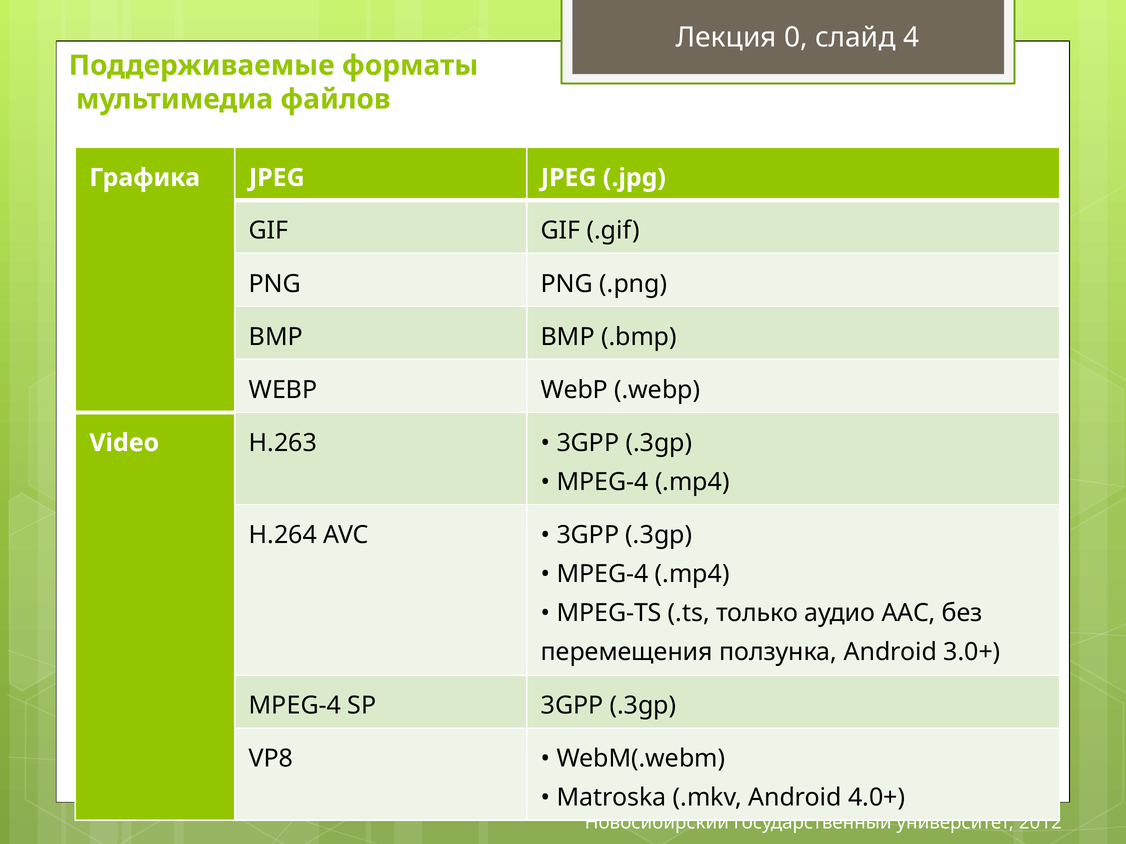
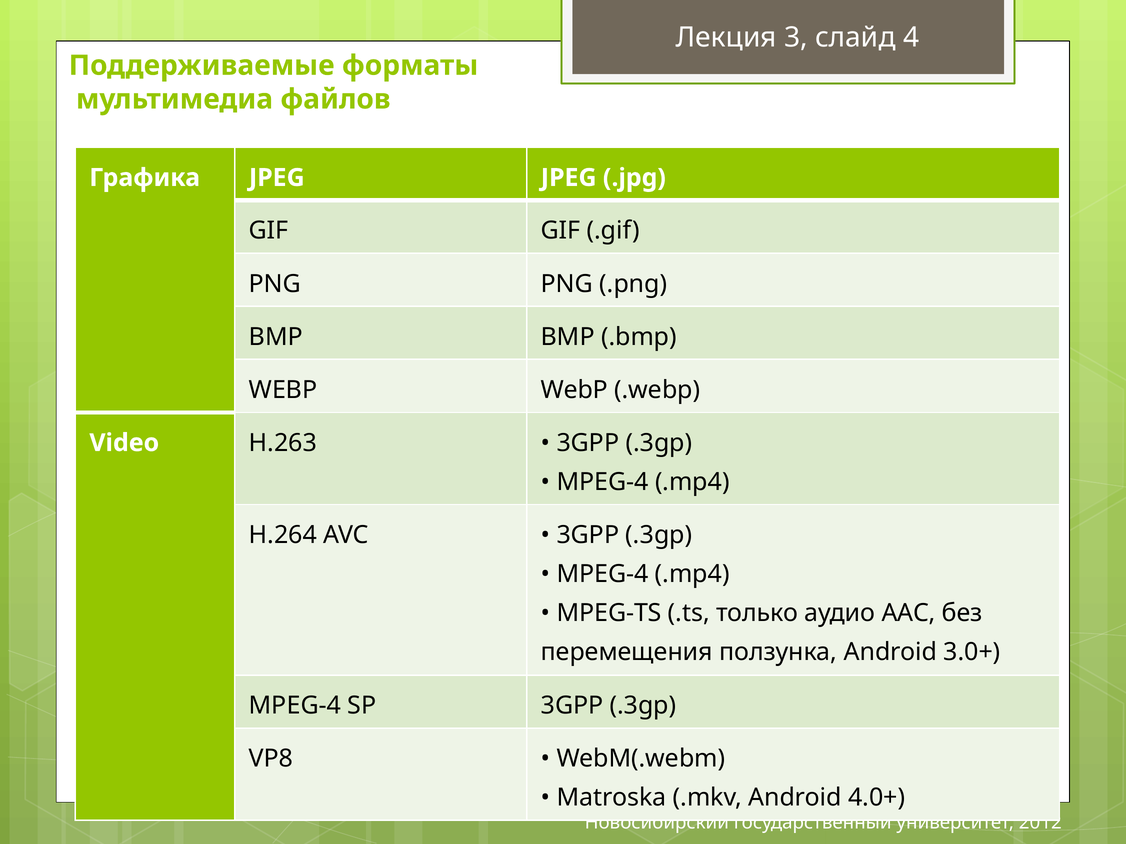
0: 0 -> 3 (796, 38)
